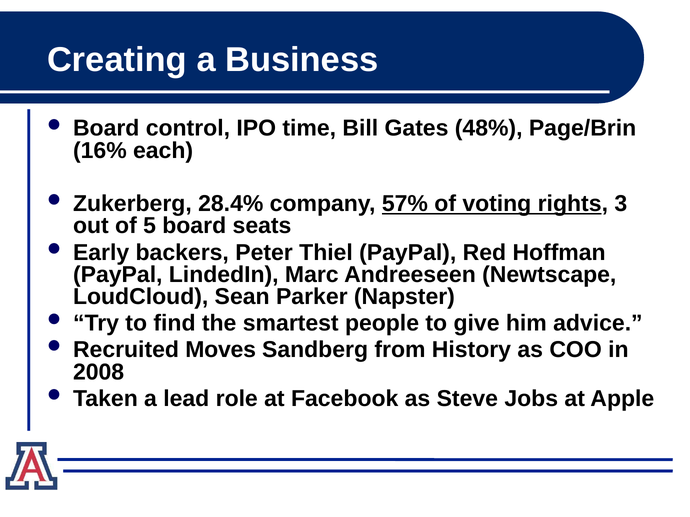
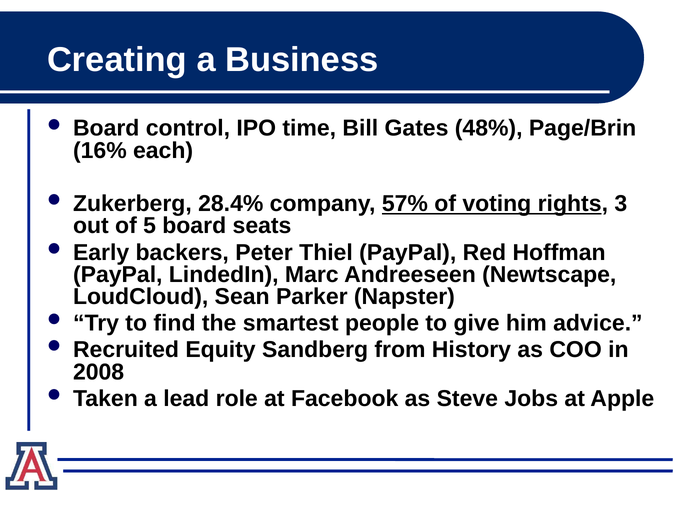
Moves: Moves -> Equity (221, 350)
